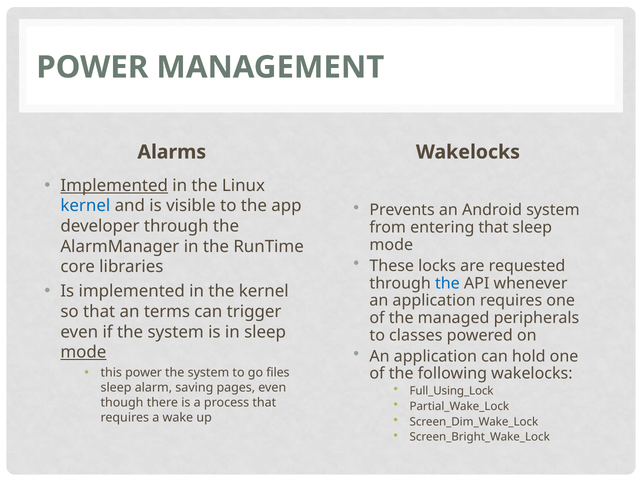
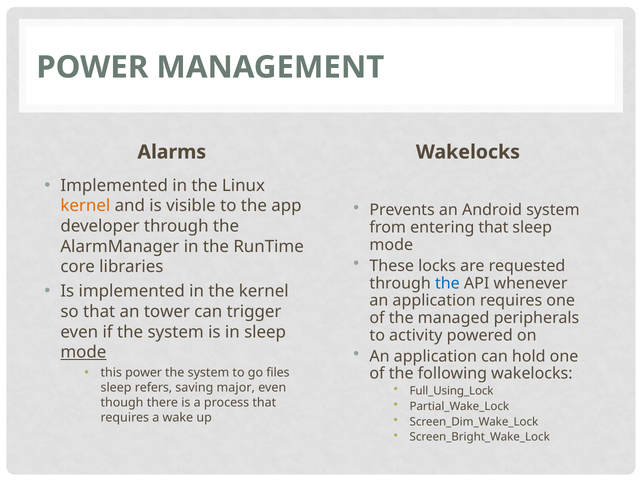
Implemented underline: present -> none (114, 186)
kernel colour: blue -> orange (85, 206)
terms: terms -> tower (167, 312)
classes: classes -> activity (416, 336)
alarm: alarm -> refers (153, 388)
pages: pages -> major (236, 388)
